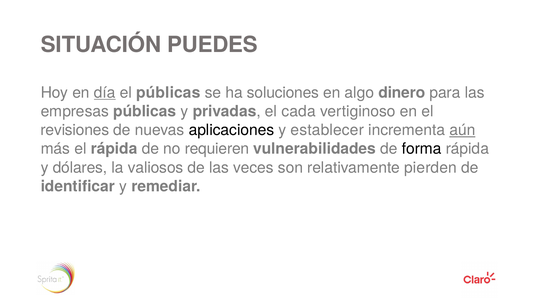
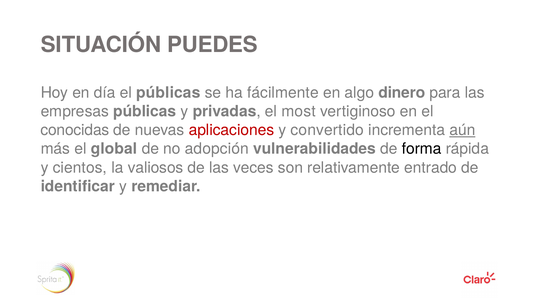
día underline: present -> none (105, 92)
soluciones: soluciones -> fácilmente (283, 92)
cada: cada -> most (299, 111)
revisiones: revisiones -> conocidas (75, 130)
aplicaciones colour: black -> red (231, 130)
establecer: establecer -> convertido (327, 130)
el rápida: rápida -> global (114, 148)
requieren: requieren -> adopción (217, 148)
dólares: dólares -> cientos (80, 167)
pierden: pierden -> entrado (431, 167)
